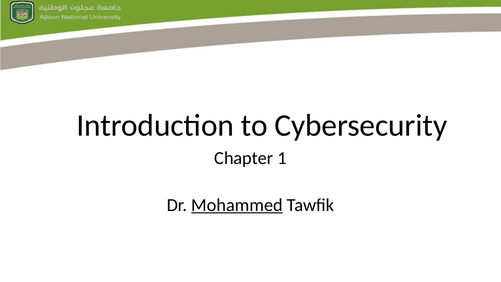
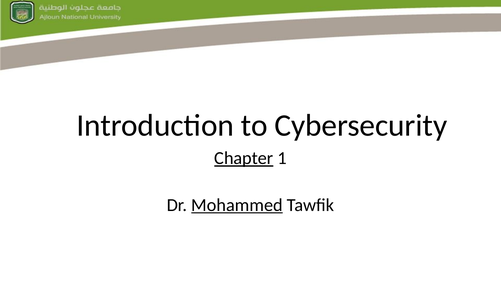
Chapter underline: none -> present (244, 158)
